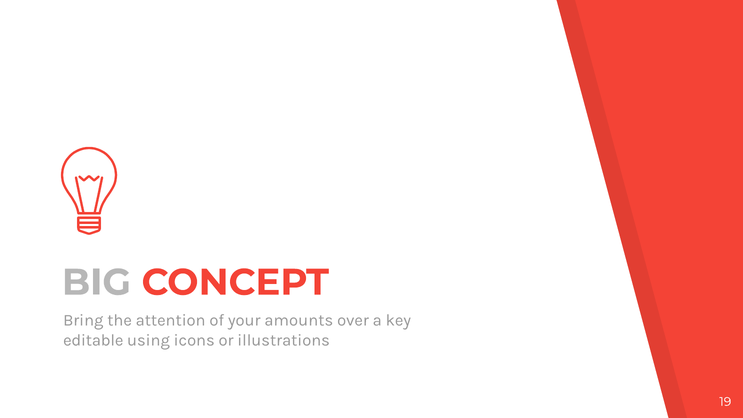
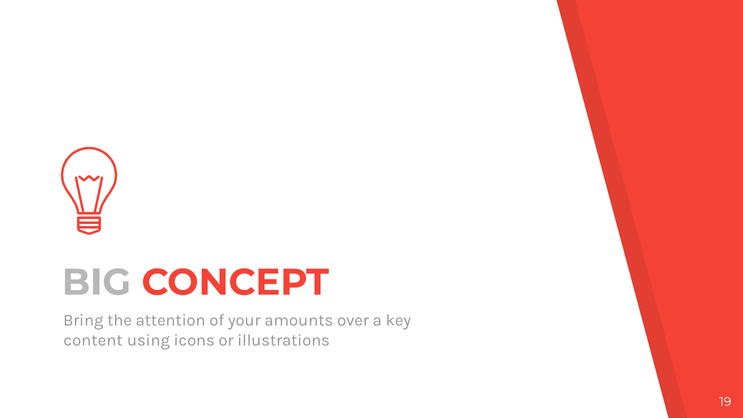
editable: editable -> content (93, 340)
